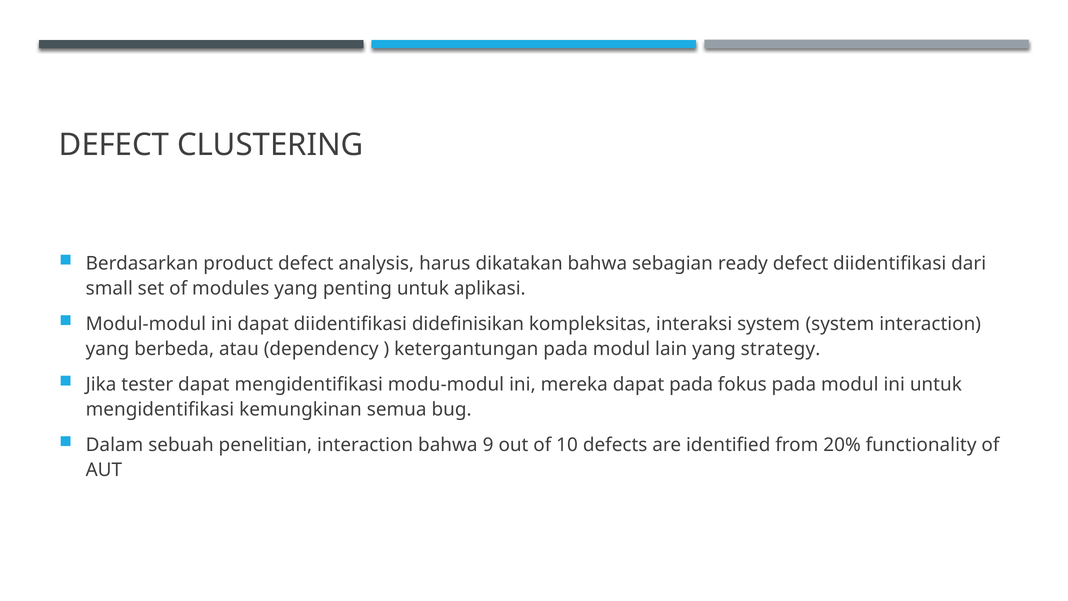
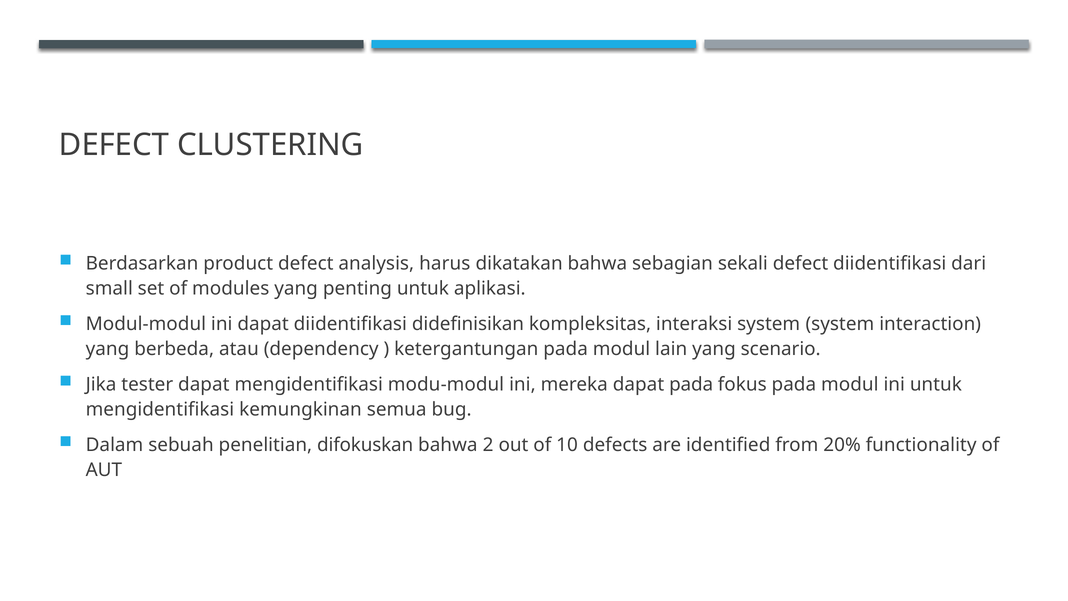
ready: ready -> sekali (743, 264)
strategy: strategy -> scenario (781, 349)
penelitian interaction: interaction -> difokuskan (365, 445)
9: 9 -> 2 (488, 445)
